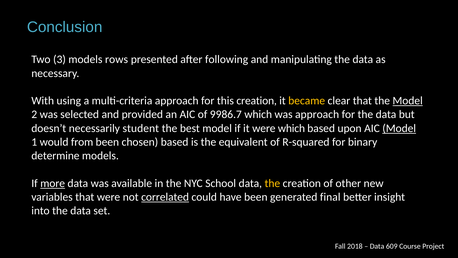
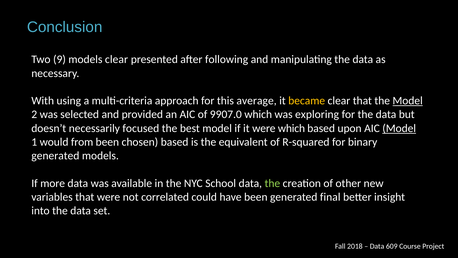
3: 3 -> 9 (59, 59)
models rows: rows -> clear (117, 59)
this creation: creation -> average (257, 101)
9986.7: 9986.7 -> 9907.0 (226, 114)
was approach: approach -> exploring (317, 114)
student: student -> focused (141, 128)
determine: determine -> generated (55, 156)
more underline: present -> none (53, 183)
the colour: yellow -> light green (272, 183)
correlated underline: present -> none (165, 197)
